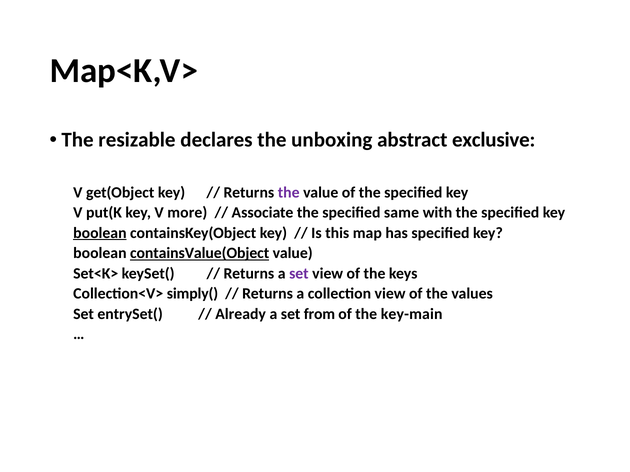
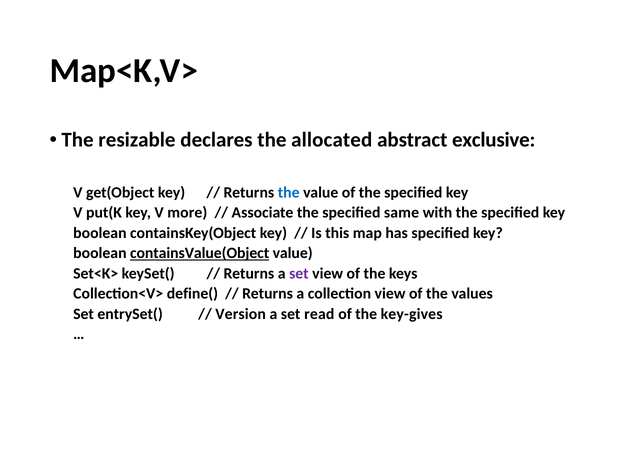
unboxing: unboxing -> allocated (332, 140)
the colour: purple -> blue (289, 193)
boolean underline: present -> none (100, 233)
simply(: simply( -> define( (192, 294)
Already: Already -> Version (241, 314)
from: from -> read (319, 314)
key-main: key-main -> key-gives (412, 314)
